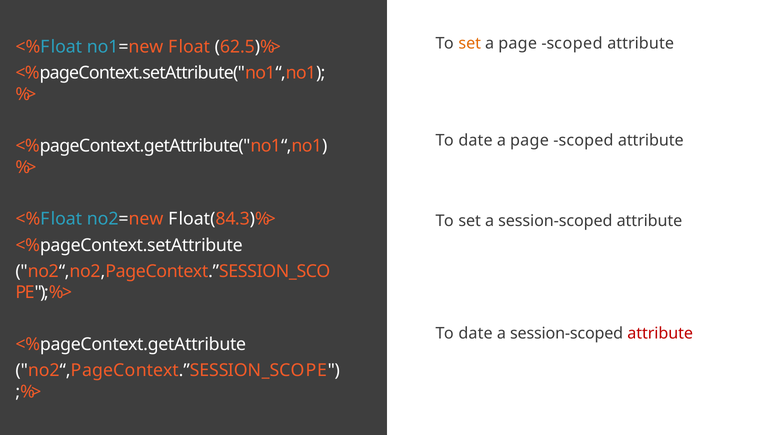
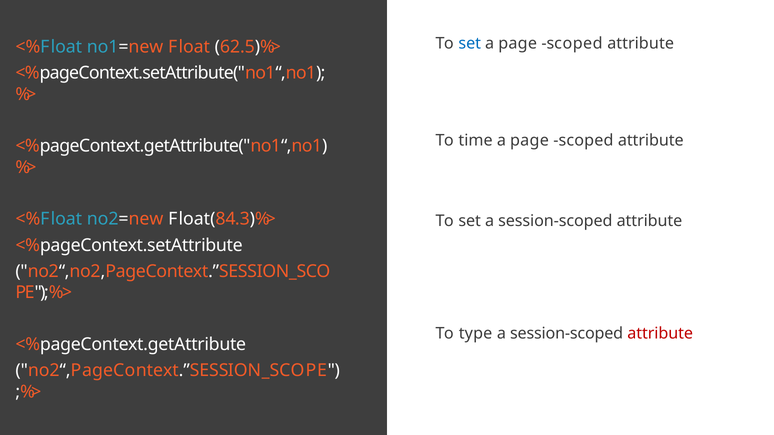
set colour: orange -> blue (470, 44)
date: date -> time (476, 140)
date: date -> type (476, 334)
